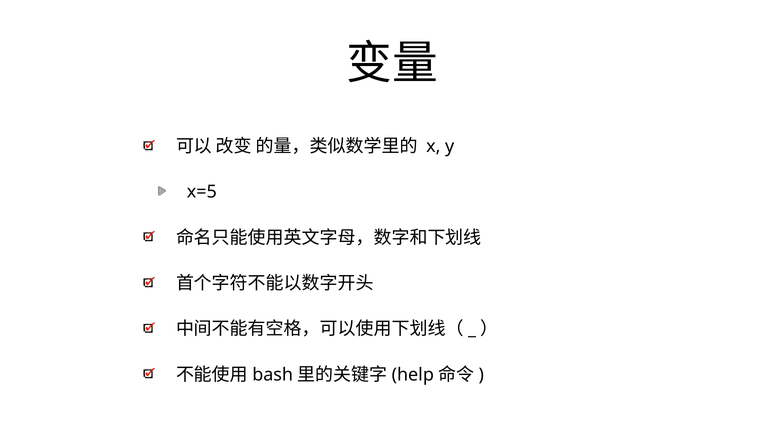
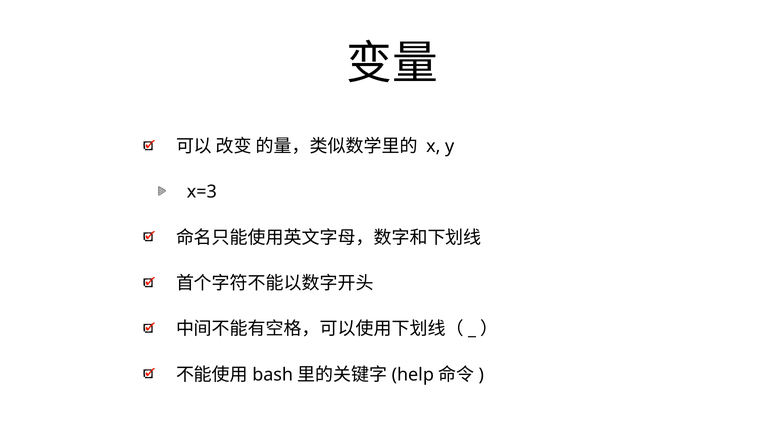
x=5: x=5 -> x=3 (202, 192)
